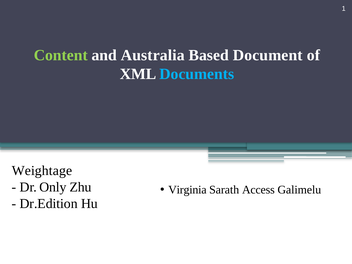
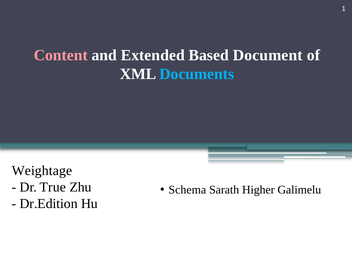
Content colour: light green -> pink (61, 55)
Australia: Australia -> Extended (153, 55)
Only: Only -> True (53, 187)
Virginia: Virginia -> Schema (187, 190)
Access: Access -> Higher (258, 190)
